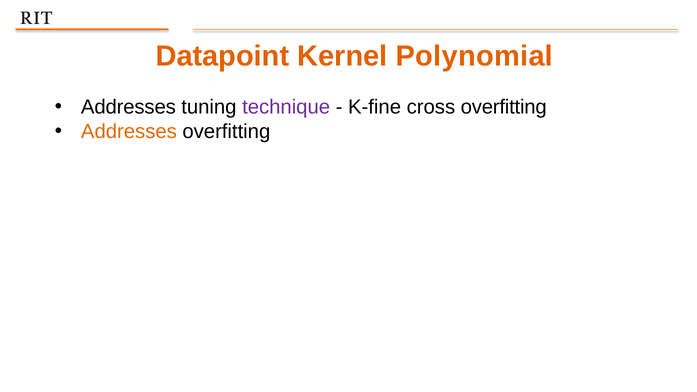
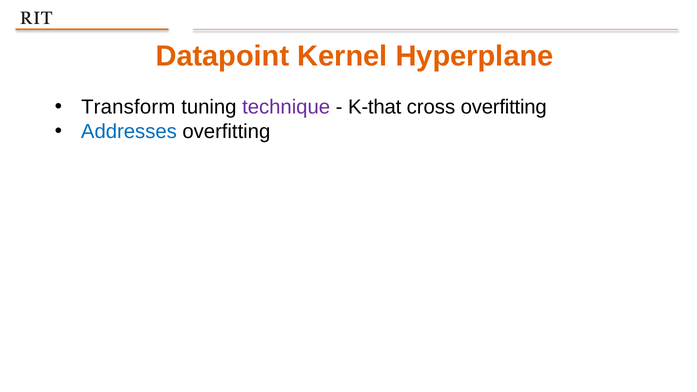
Polynomial: Polynomial -> Hyperplane (475, 56)
Addresses: Addresses -> Transform (128, 107)
K-fine: K-fine -> K-that (375, 107)
Addresses colour: orange -> blue (129, 132)
